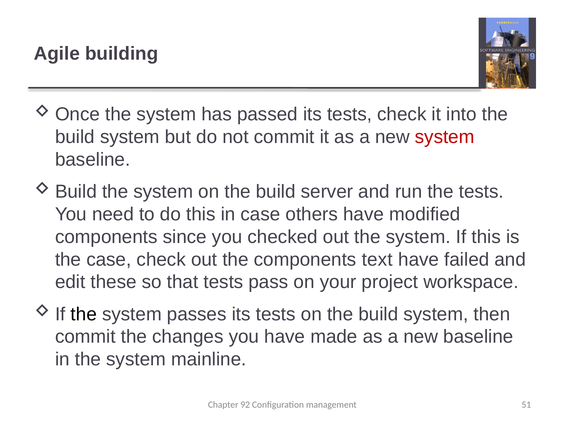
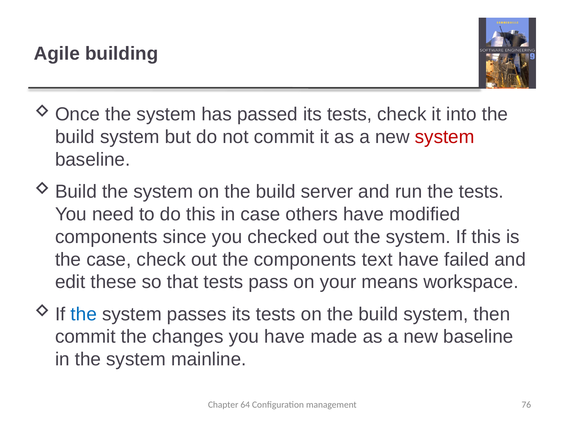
project: project -> means (390, 282)
the colour: black -> blue (84, 314)
92: 92 -> 64 (245, 405)
51: 51 -> 76 (526, 405)
